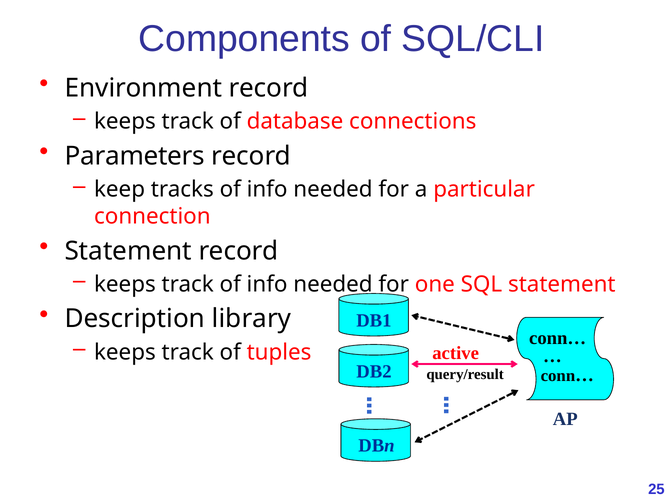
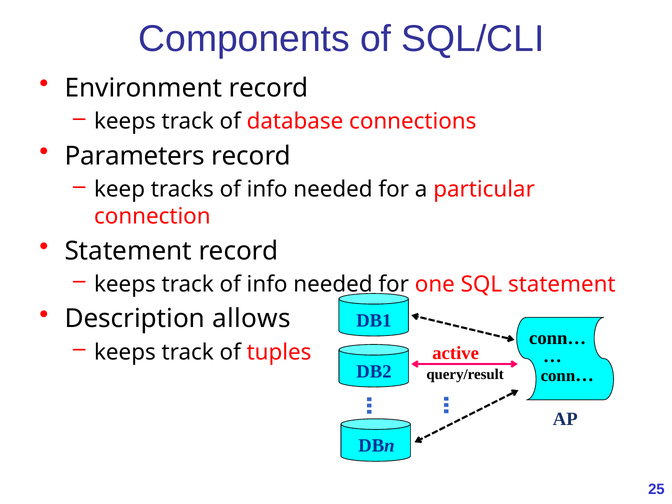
library: library -> allows (251, 319)
